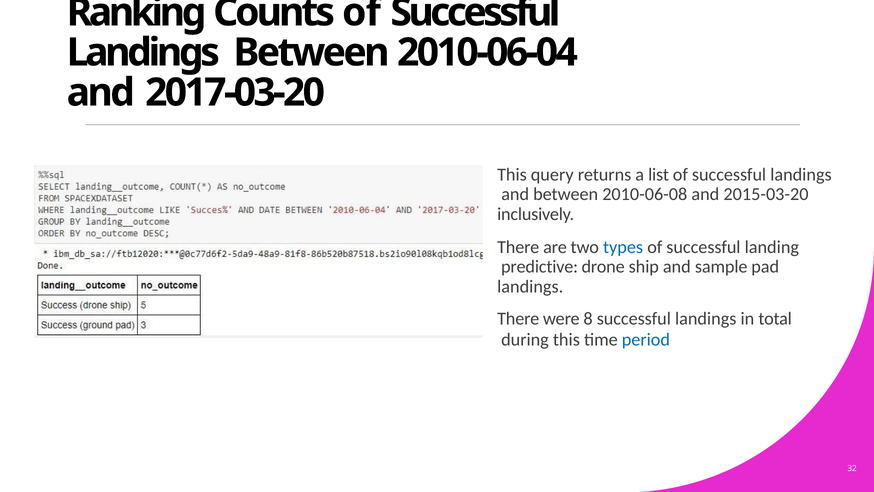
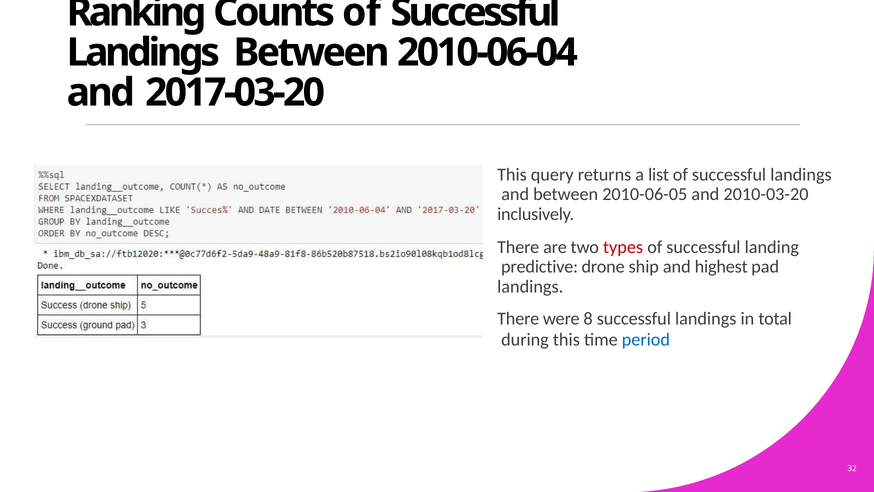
2010-06-08: 2010-06-08 -> 2010-06-05 (645, 194)
2015-03-20: 2015-03-20 -> 2010-03-20 (766, 194)
types colour: blue -> red (623, 247)
sample: sample -> highest (721, 267)
